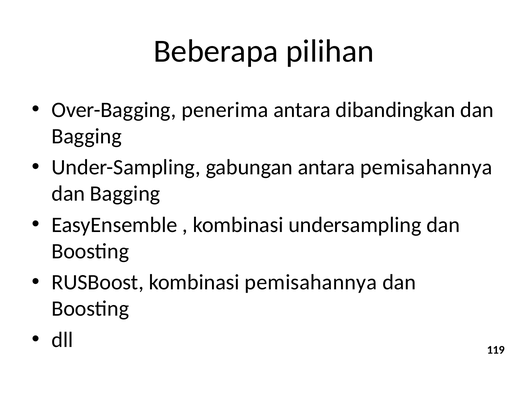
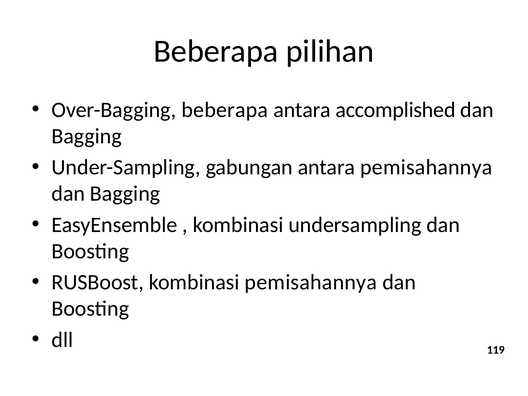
Over-Bagging penerima: penerima -> beberapa (225, 110)
dibandingkan: dibandingkan -> accomplished (396, 110)
